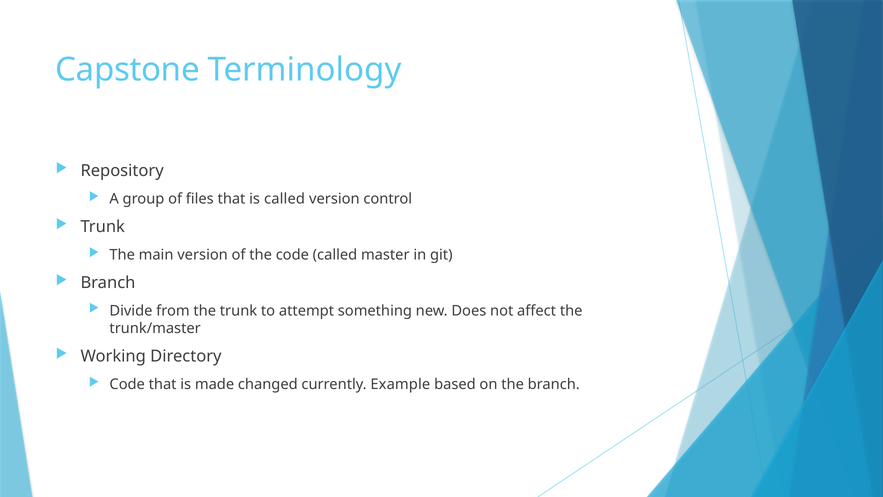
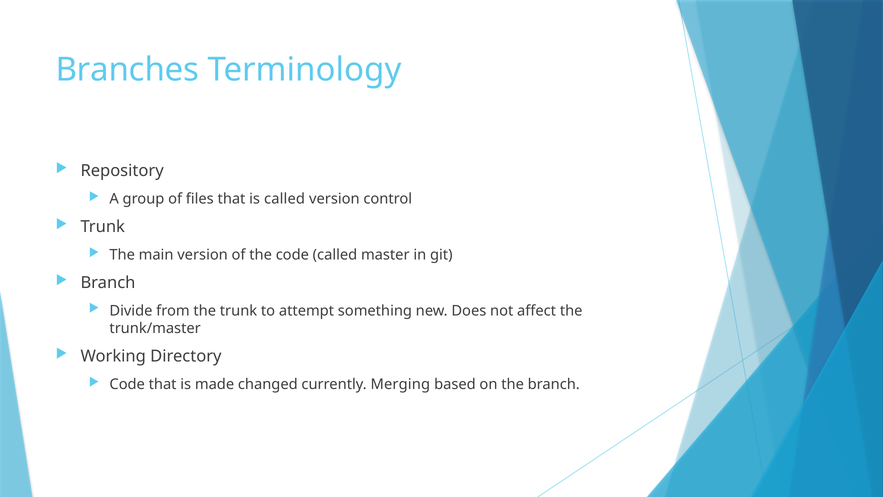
Capstone: Capstone -> Branches (127, 70)
Example: Example -> Merging (400, 384)
